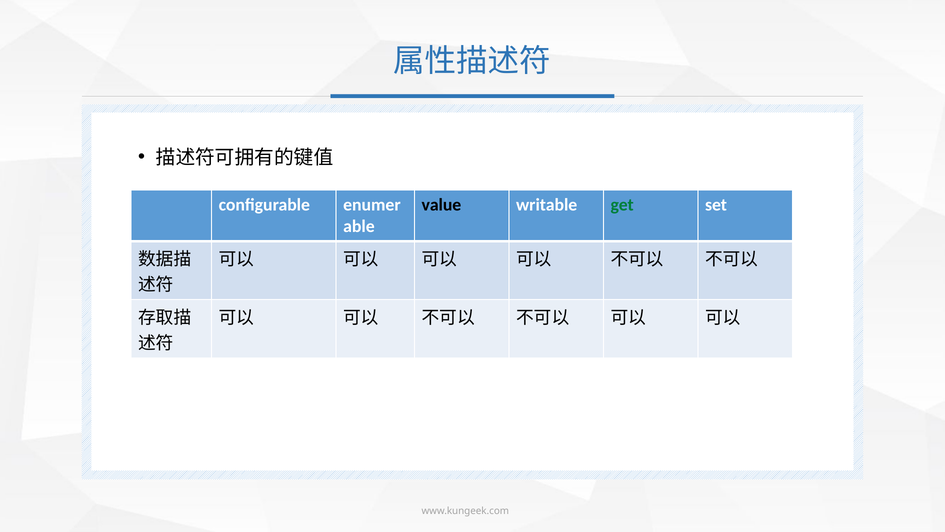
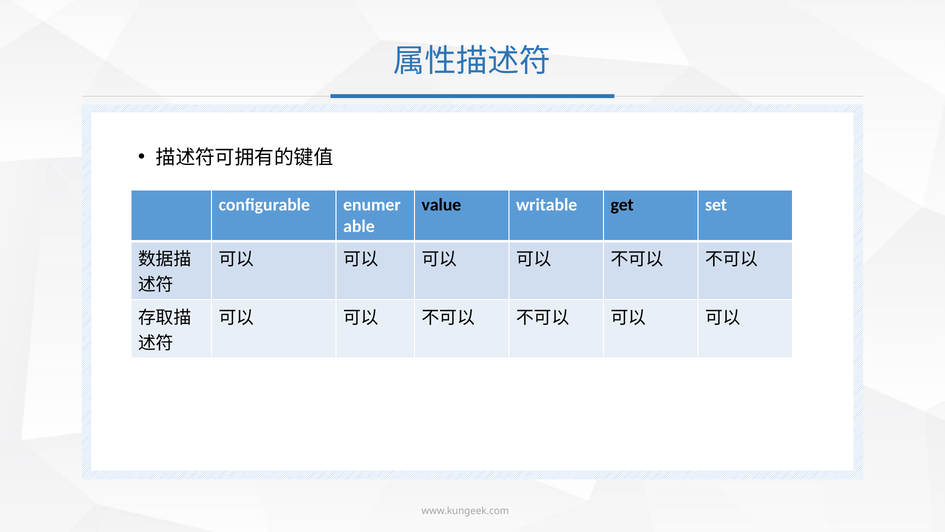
get colour: green -> black (622, 205)
